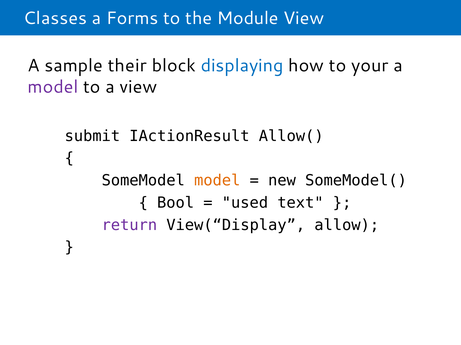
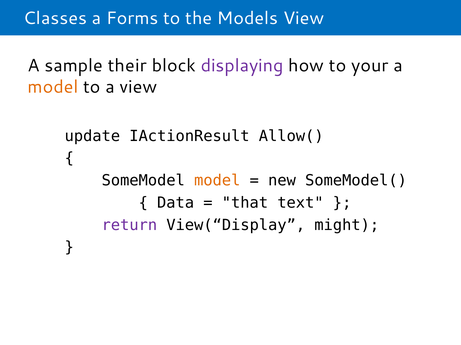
Module: Module -> Models (248, 18)
displaying colour: blue -> purple (242, 66)
model colour: purple -> orange (53, 87)
submit: submit -> update (92, 136)
Bool: Bool -> Data (176, 203)
used: used -> that (245, 203)
allow: allow -> might (347, 225)
